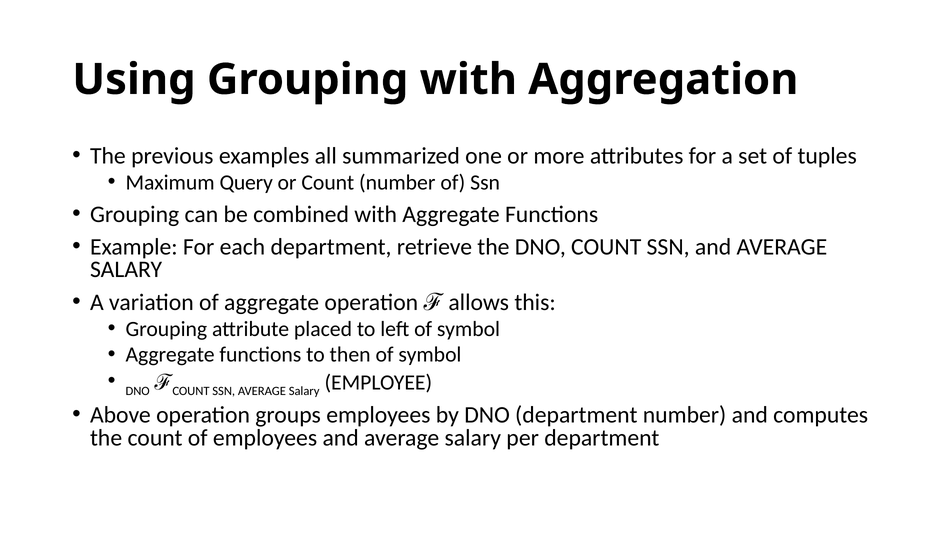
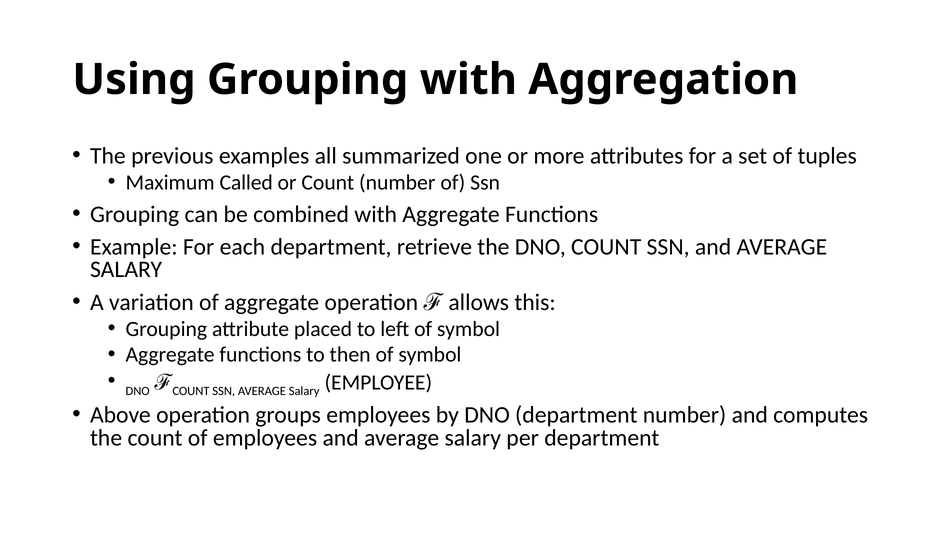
Query: Query -> Called (246, 183)
